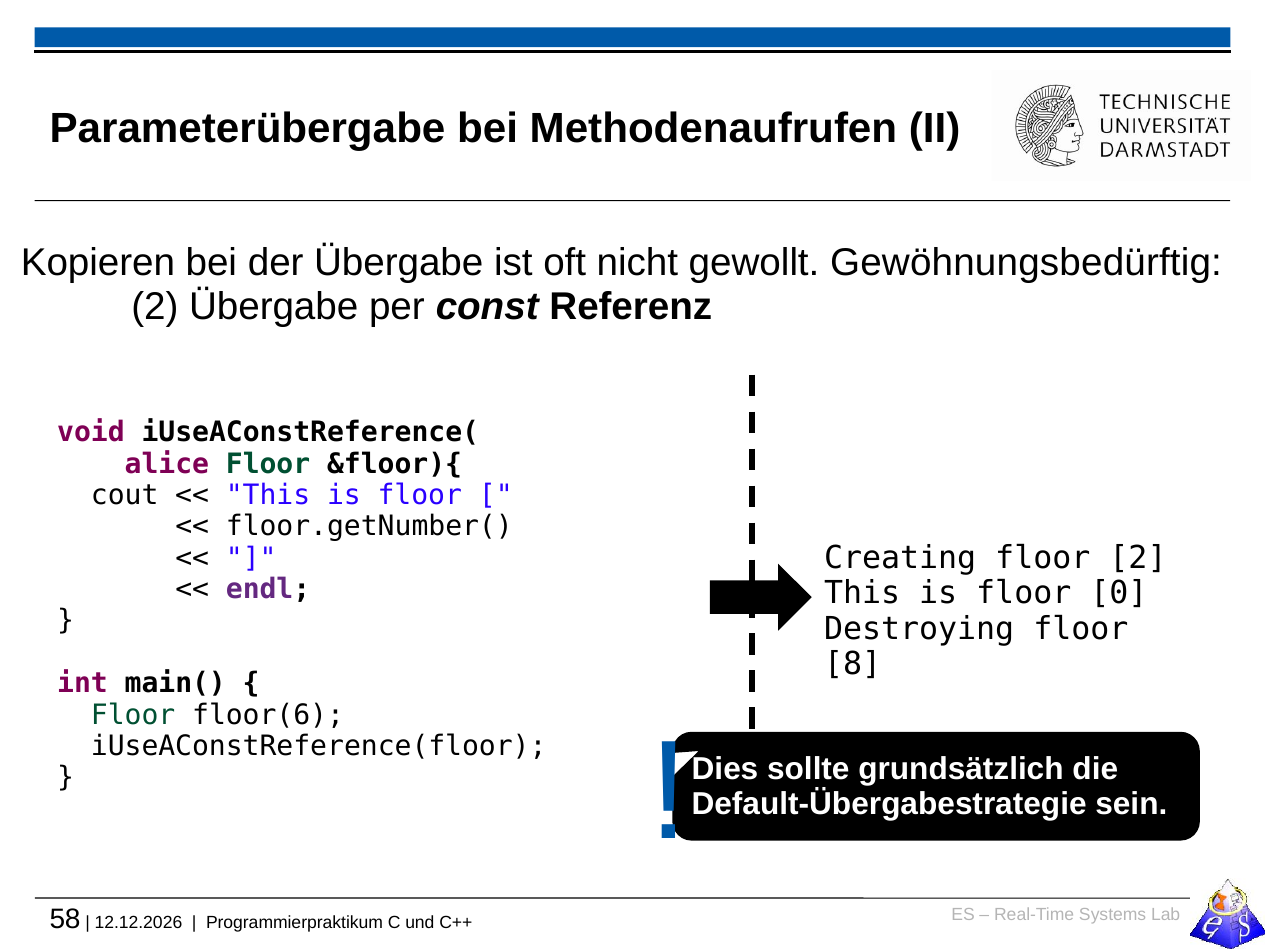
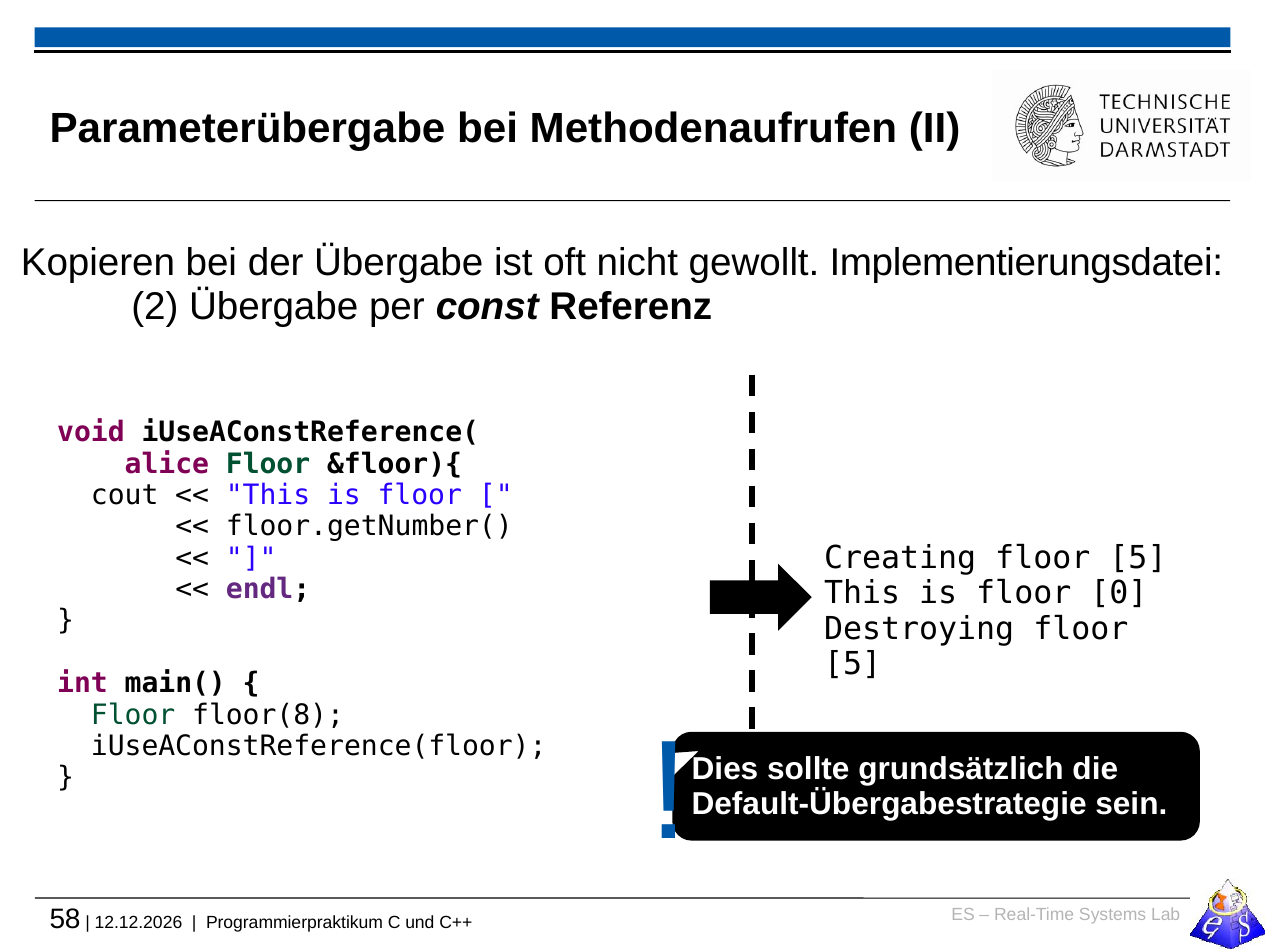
Gewöhnungsbedürftig: Gewöhnungsbedürftig -> Implementierungsdatei (1026, 263)
Creating floor 2: 2 -> 5 (1138, 558)
8: 8 -> 5 (853, 664)
floor(6: floor(6 -> floor(8 (268, 715)
